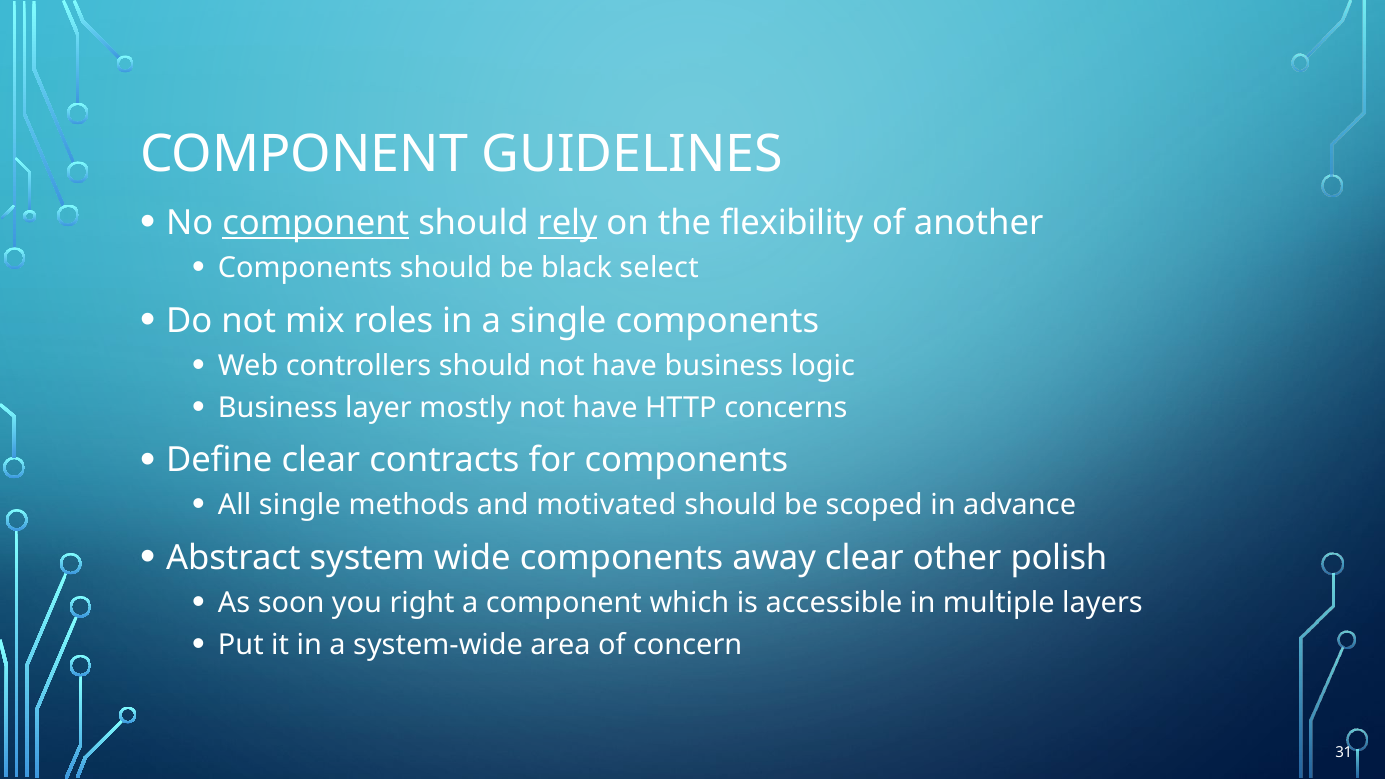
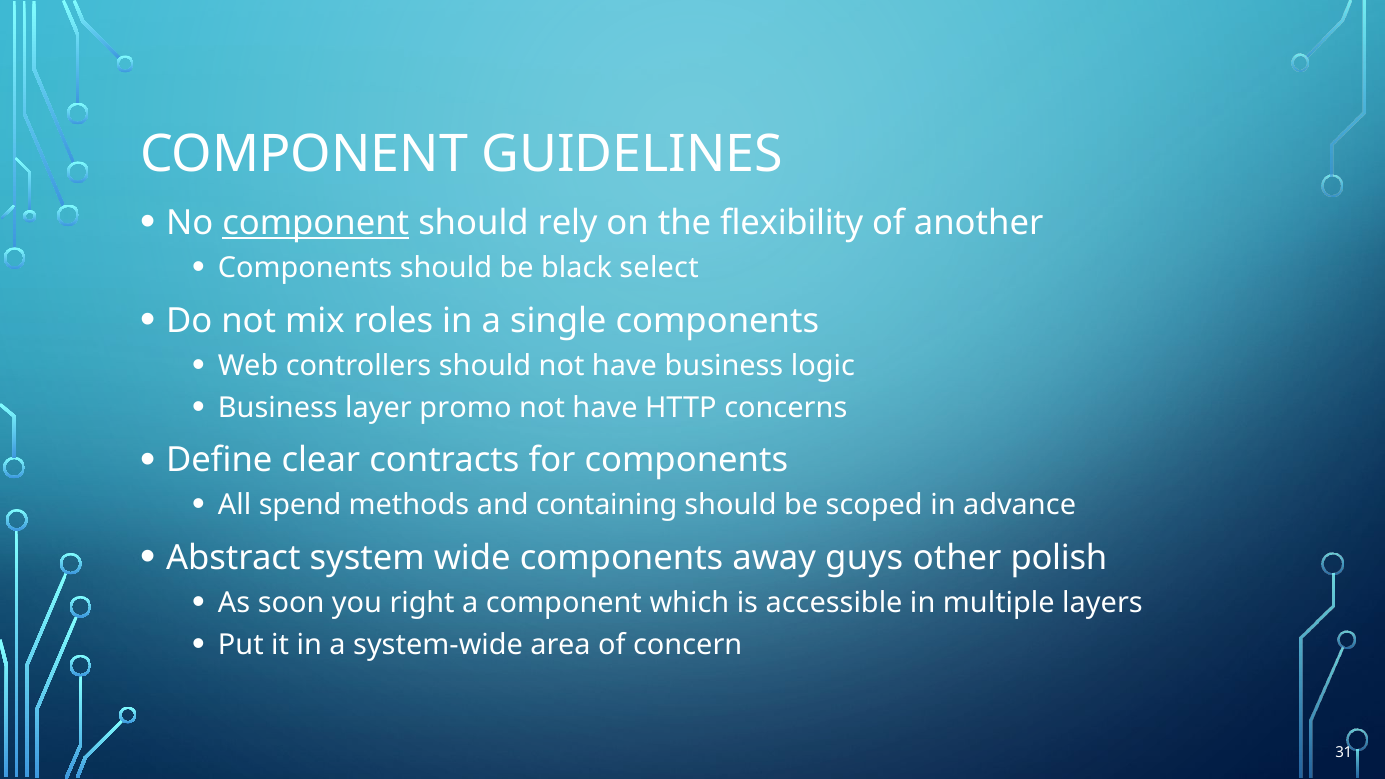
rely underline: present -> none (568, 223)
mostly: mostly -> promo (465, 408)
All single: single -> spend (300, 505)
motivated: motivated -> containing (607, 505)
away clear: clear -> guys (864, 558)
